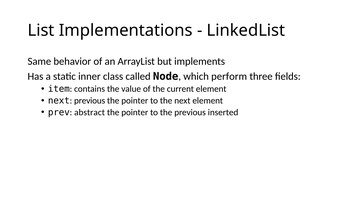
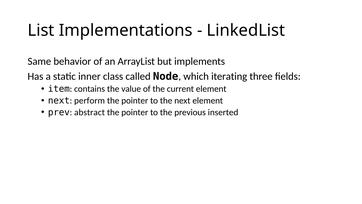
perform: perform -> iterating (229, 76)
next previous: previous -> perform (90, 100)
